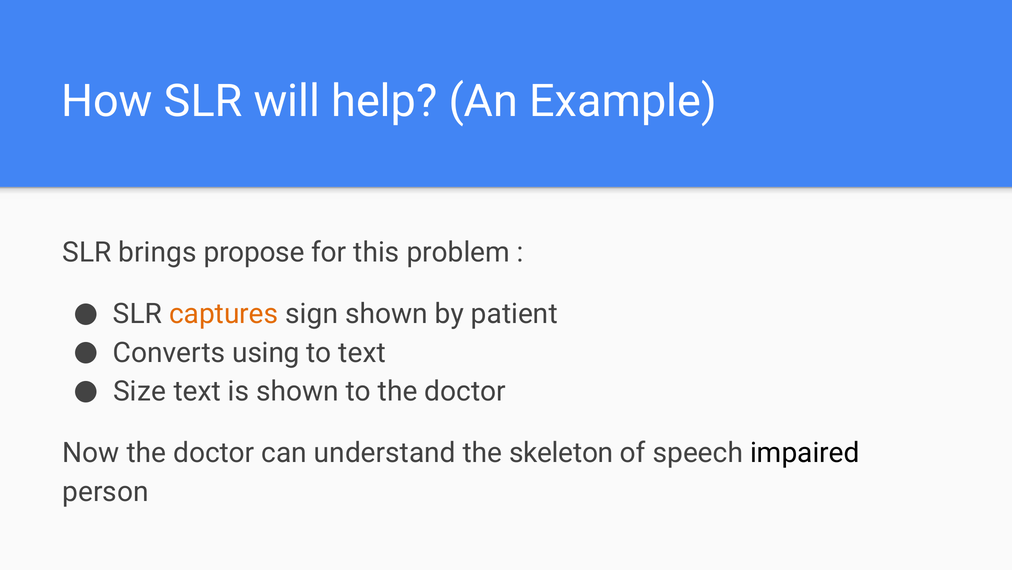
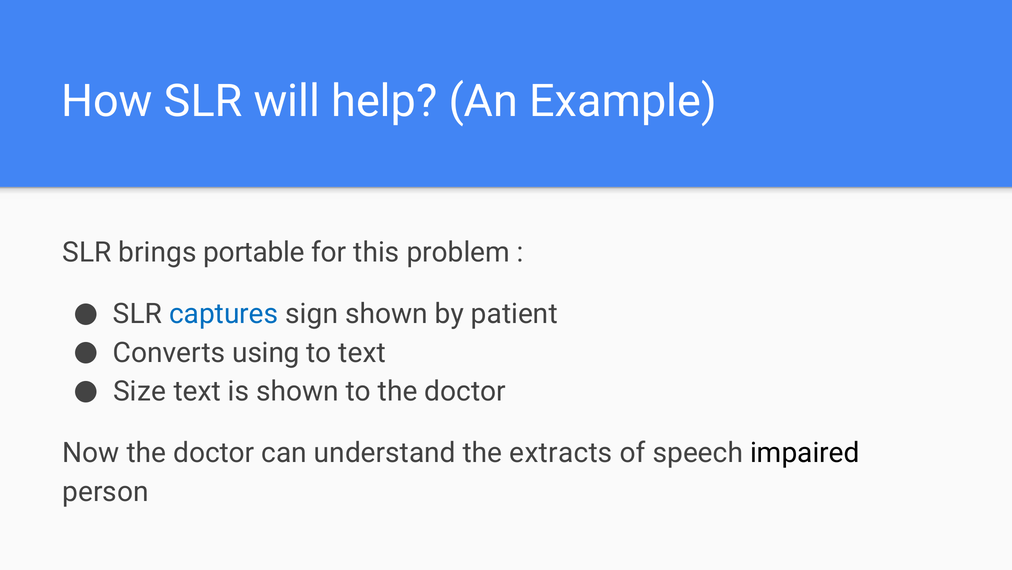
propose: propose -> portable (254, 252)
captures colour: orange -> blue (224, 314)
skeleton: skeleton -> extracts (561, 452)
